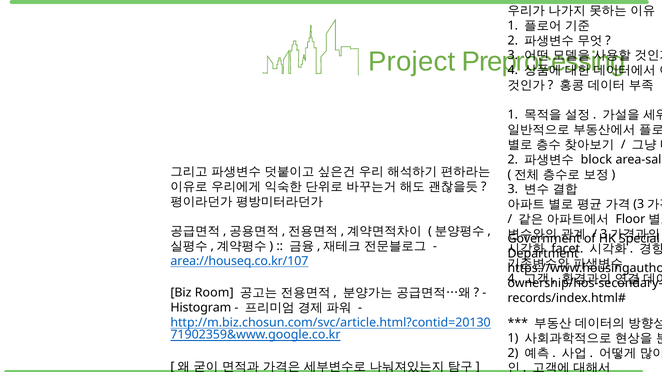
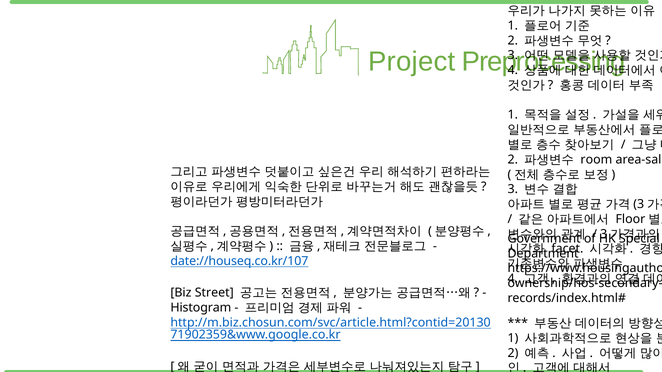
block: block -> room (596, 160)
area://houseq.co.kr/107: area://houseq.co.kr/107 -> date://houseq.co.kr/107 (239, 261)
Room: Room -> Street (214, 293)
